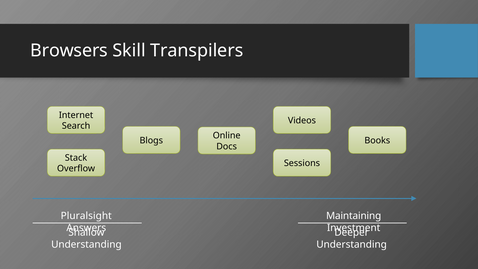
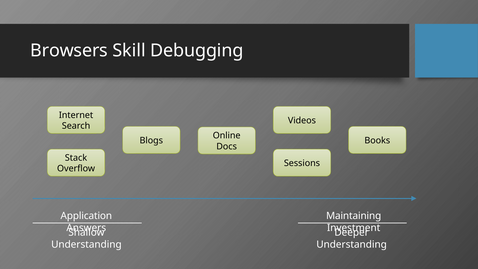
Transpilers: Transpilers -> Debugging (197, 51)
Pluralsight: Pluralsight -> Application (86, 216)
